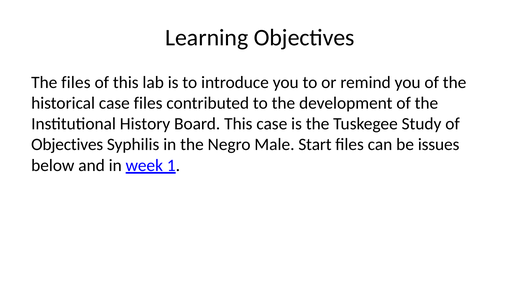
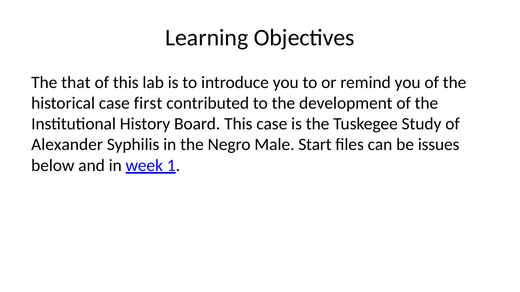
The files: files -> that (76, 82)
case files: files -> first (148, 103)
Objectives: Objectives -> Alexander (67, 145)
